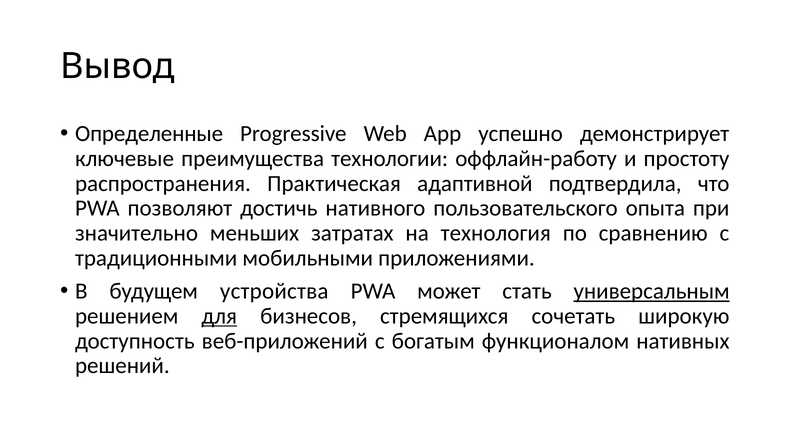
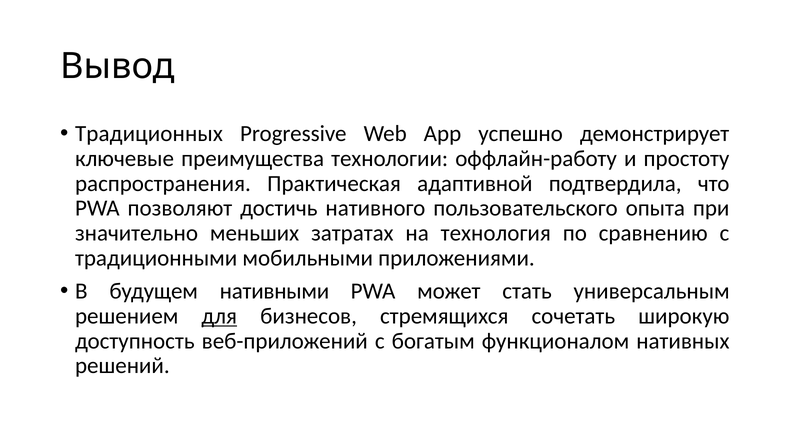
Определенные: Определенные -> Традиционных (149, 134)
устройства: устройства -> нативными (274, 291)
универсальным underline: present -> none (652, 291)
